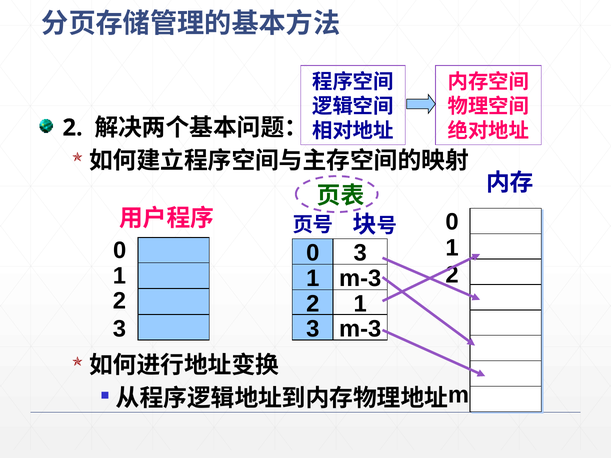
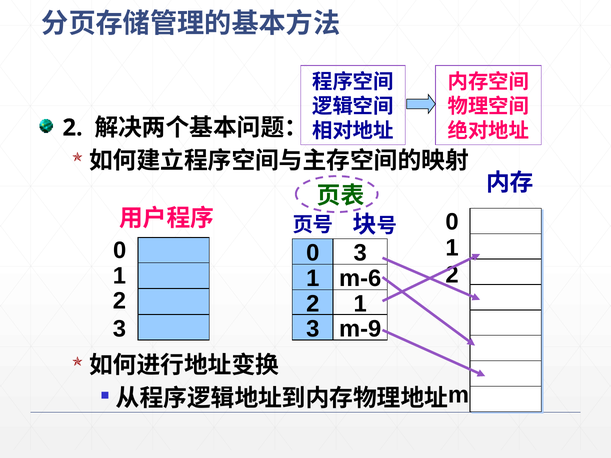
m-3: m-3 -> m-6 (360, 279)
m-3: m-3 -> m-9 (360, 329)
